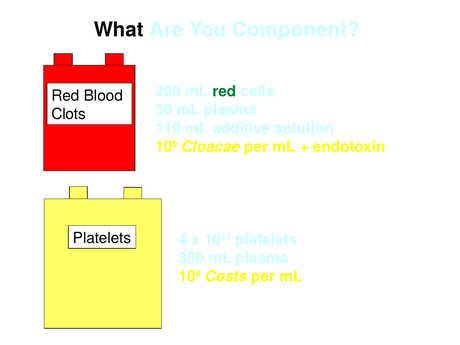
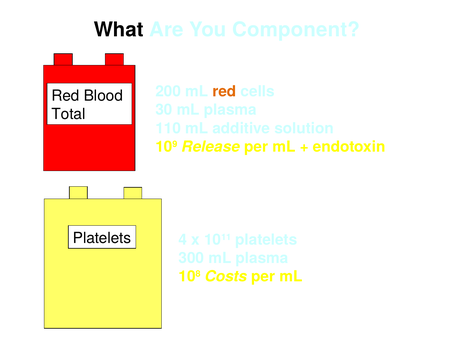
red colour: green -> orange (224, 92)
Clots: Clots -> Total (69, 114)
Cloacae: Cloacae -> Release (211, 147)
